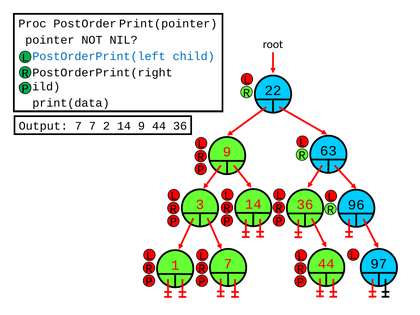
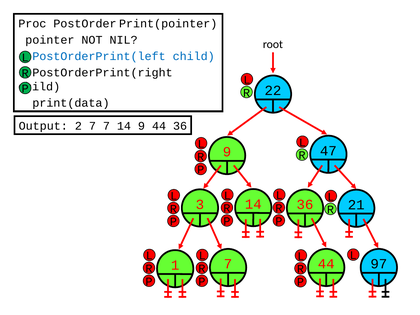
Output 7: 7 -> 2 (78, 126)
7 2: 2 -> 7 (106, 126)
63: 63 -> 47 (328, 151)
96: 96 -> 21 (356, 205)
